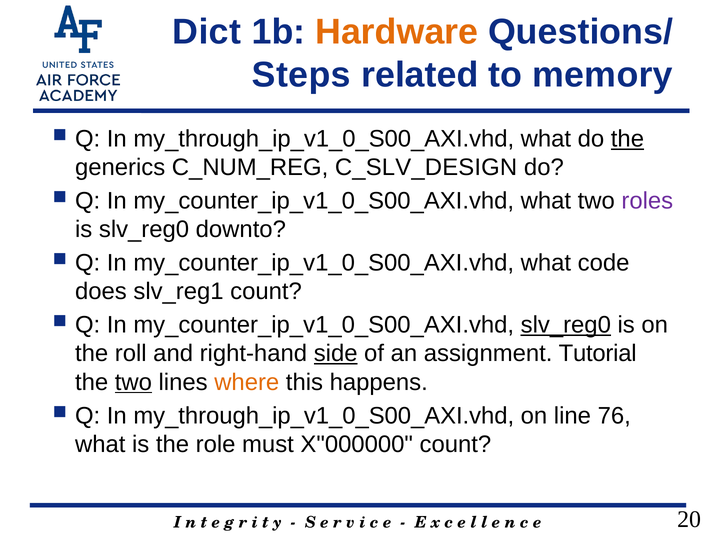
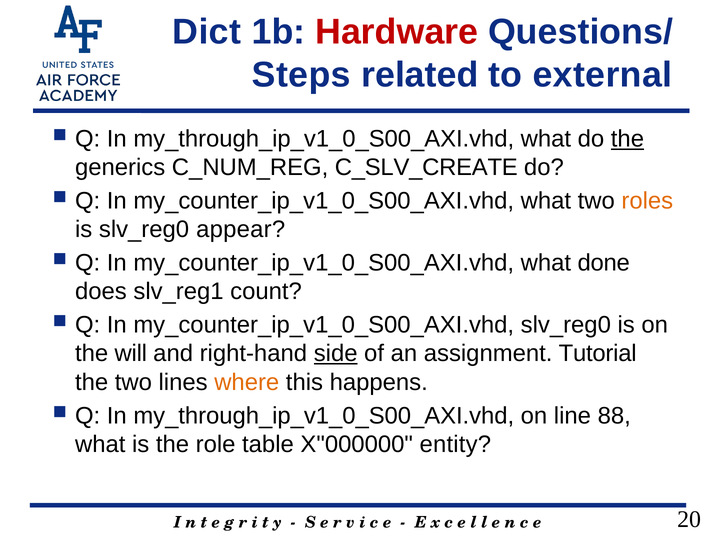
Hardware colour: orange -> red (397, 32)
memory: memory -> external (602, 75)
C_SLV_DESIGN: C_SLV_DESIGN -> C_SLV_CREATE (426, 167)
roles colour: purple -> orange (647, 201)
downto: downto -> appear (241, 230)
code: code -> done (604, 263)
slv_reg0 underline: present -> none (566, 325)
roll: roll -> will (131, 354)
two underline: present -> none (133, 382)
76: 76 -> 88 (614, 416)
must: must -> table (268, 444)
X"000000 count: count -> entity (455, 444)
